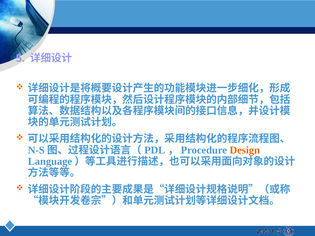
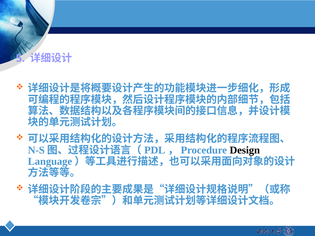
Design colour: orange -> black (245, 150)
